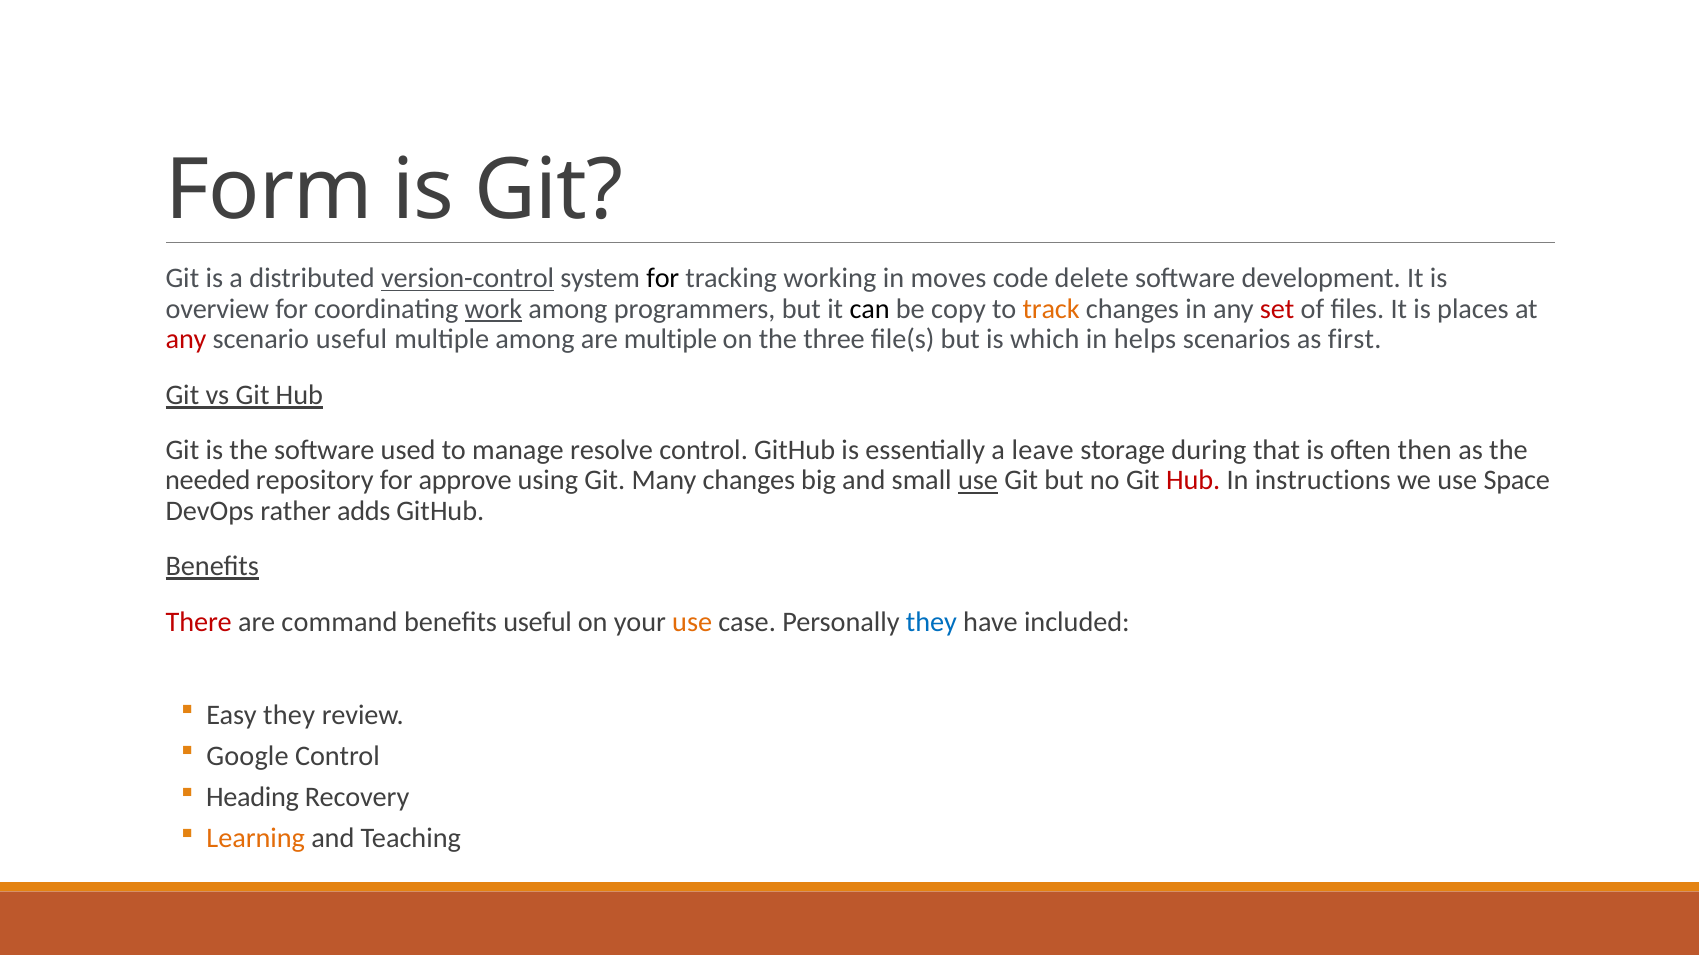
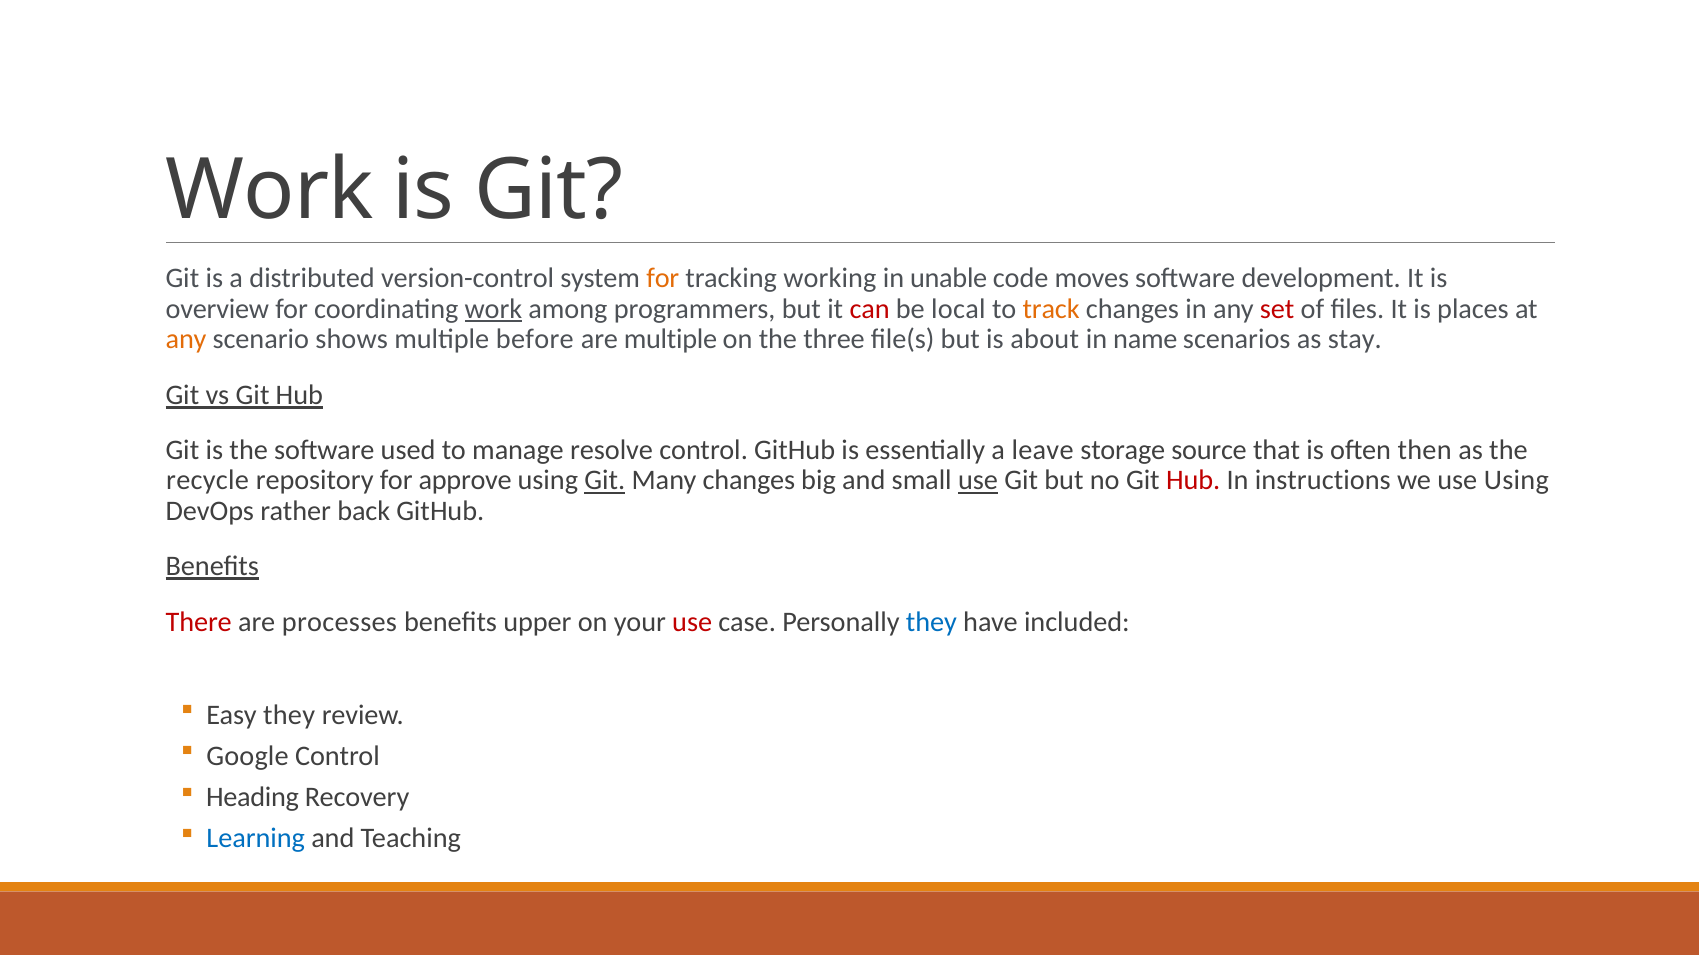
Form: Form -> Work (270, 190)
version-control underline: present -> none (468, 279)
for colour: black -> orange (663, 279)
moves: moves -> unable (949, 279)
delete: delete -> moves (1092, 279)
can colour: black -> red (870, 309)
copy: copy -> local (958, 309)
any colour: red -> orange (186, 340)
scenario useful: useful -> shows (352, 340)
multiple among: among -> before (535, 340)
which: which -> about (1045, 340)
helps: helps -> name (1145, 340)
first: first -> stay (1355, 340)
during: during -> source (1209, 450)
needed: needed -> recycle (208, 481)
Git underline: none -> present (605, 481)
use Space: Space -> Using (1516, 481)
adds: adds -> back (364, 512)
command: command -> processes (339, 622)
benefits useful: useful -> upper (537, 622)
use colour: orange -> red (692, 622)
Learning colour: orange -> blue (256, 839)
